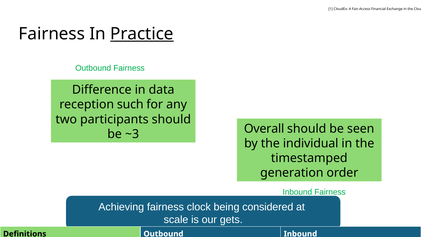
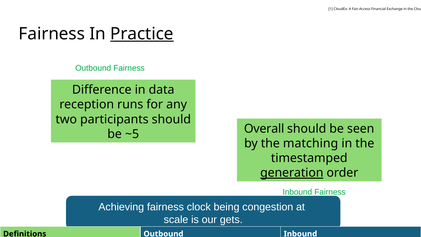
such: such -> runs (130, 104)
~3: ~3 -> ~5 (132, 134)
individual: individual -> matching (311, 143)
generation underline: none -> present (292, 173)
considered: considered -> congestion (268, 207)
